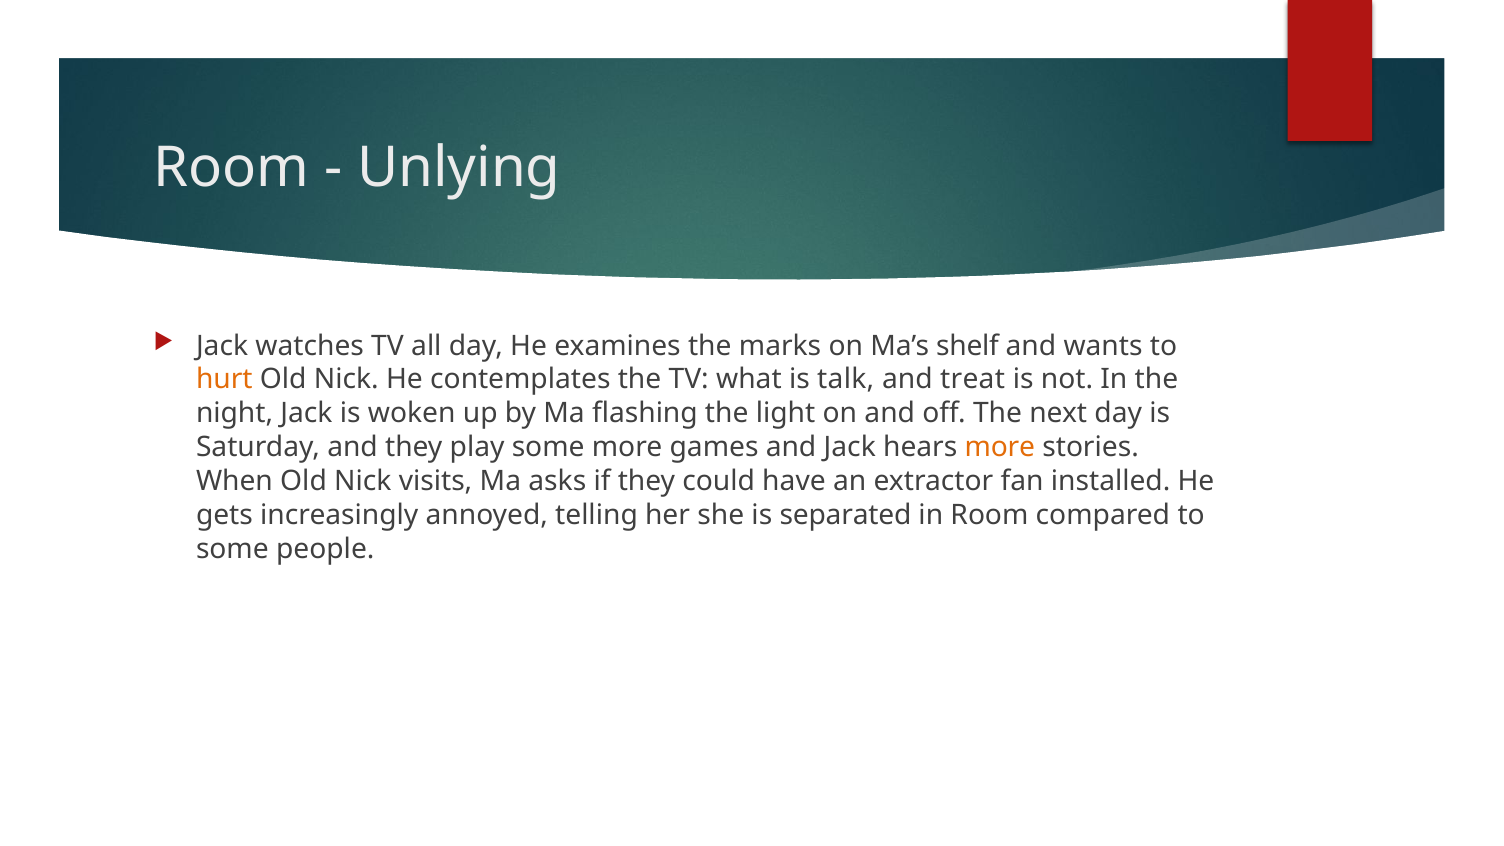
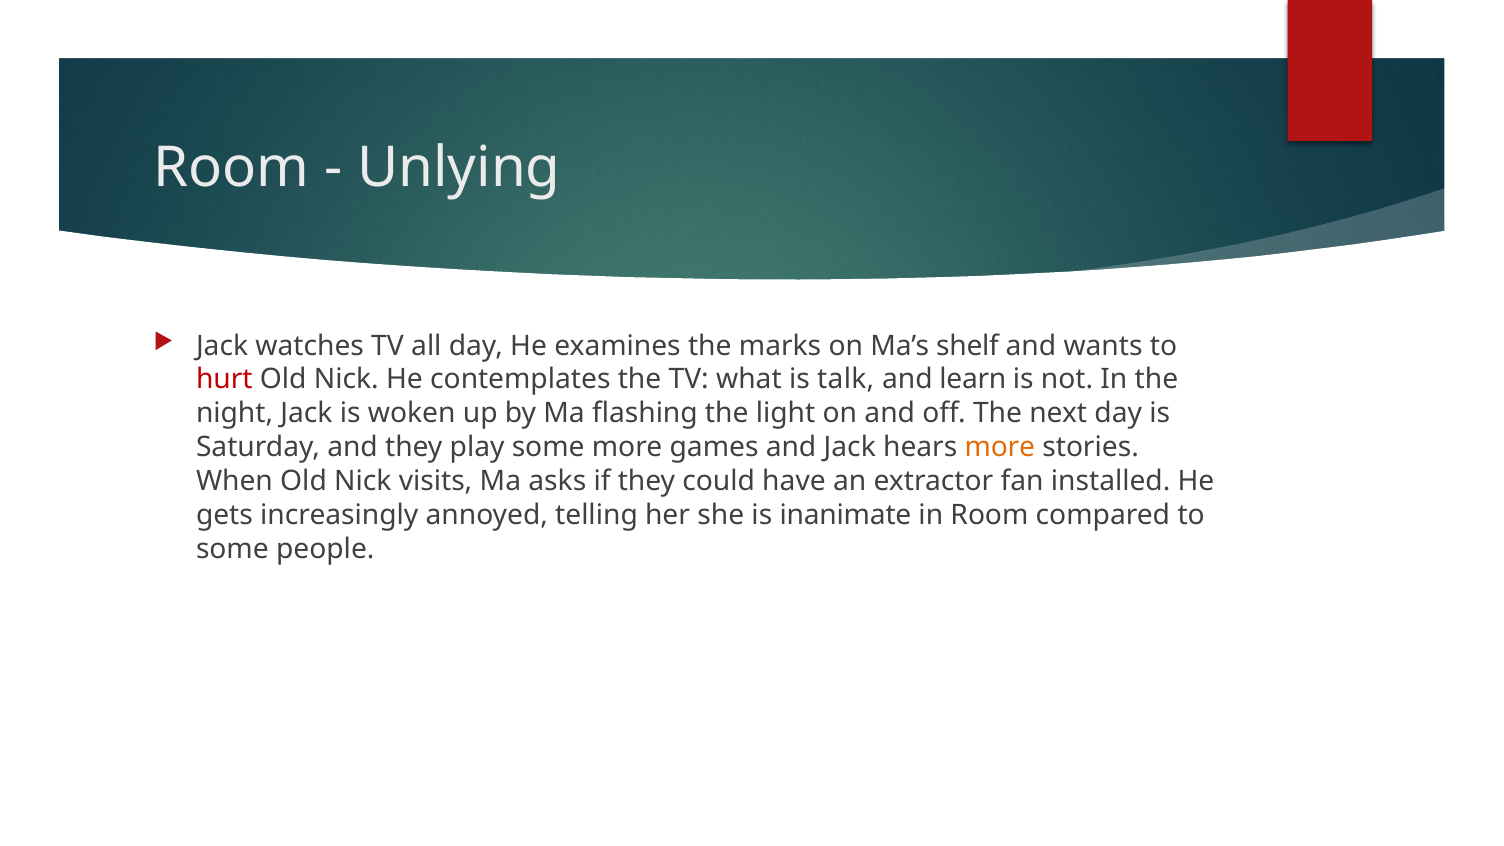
hurt colour: orange -> red (224, 380)
treat: treat -> learn (973, 380)
separated: separated -> inanimate (845, 515)
